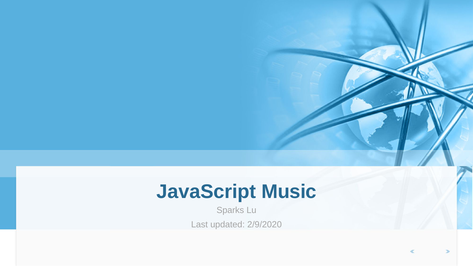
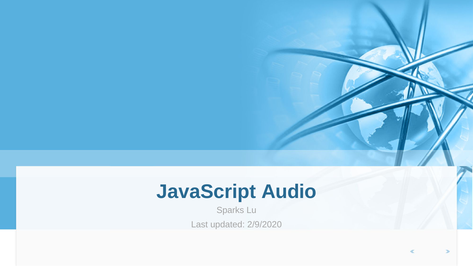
Music: Music -> Audio (289, 192)
